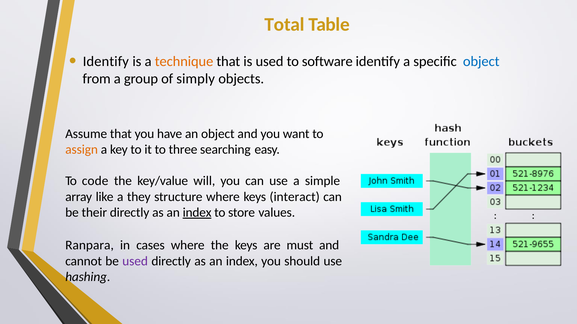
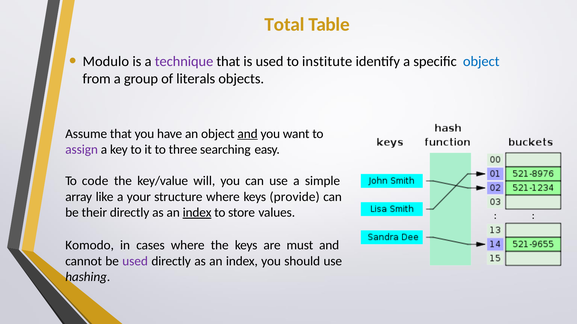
Identify: Identify -> Modulo (106, 62)
technique colour: orange -> purple (184, 62)
software: software -> institute (327, 62)
simply: simply -> literals (196, 79)
and underline: none -> present (248, 134)
assign colour: orange -> purple (82, 150)
they: they -> your (139, 197)
interact: interact -> provide (295, 197)
Ranpara: Ranpara -> Komodo (90, 246)
